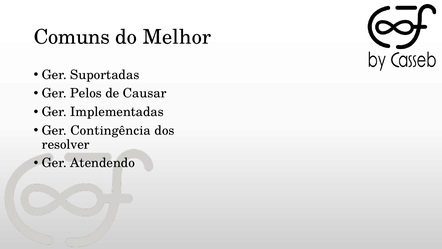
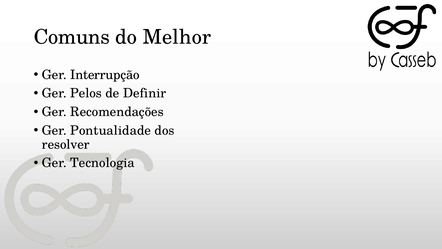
Suportadas: Suportadas -> Interrupção (105, 75)
Causar: Causar -> Definir (145, 93)
Implementadas: Implementadas -> Recomendações (117, 112)
Contingência: Contingência -> Pontualidade (111, 130)
Atendendo: Atendendo -> Tecnologia (103, 163)
